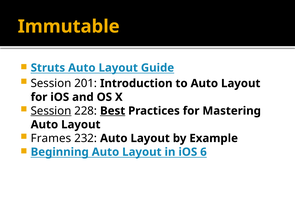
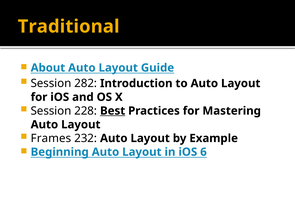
Immutable: Immutable -> Traditional (69, 27)
Struts: Struts -> About (48, 68)
201: 201 -> 282 (86, 83)
Session underline: present -> none (51, 111)
